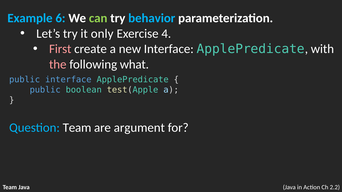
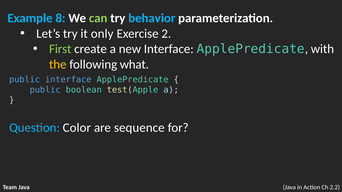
6: 6 -> 8 (60, 18)
4: 4 -> 2 (166, 34)
First colour: pink -> light green (60, 49)
the colour: pink -> yellow (58, 64)
Question Team: Team -> Color (77, 128)
argument: argument -> sequence (139, 128)
